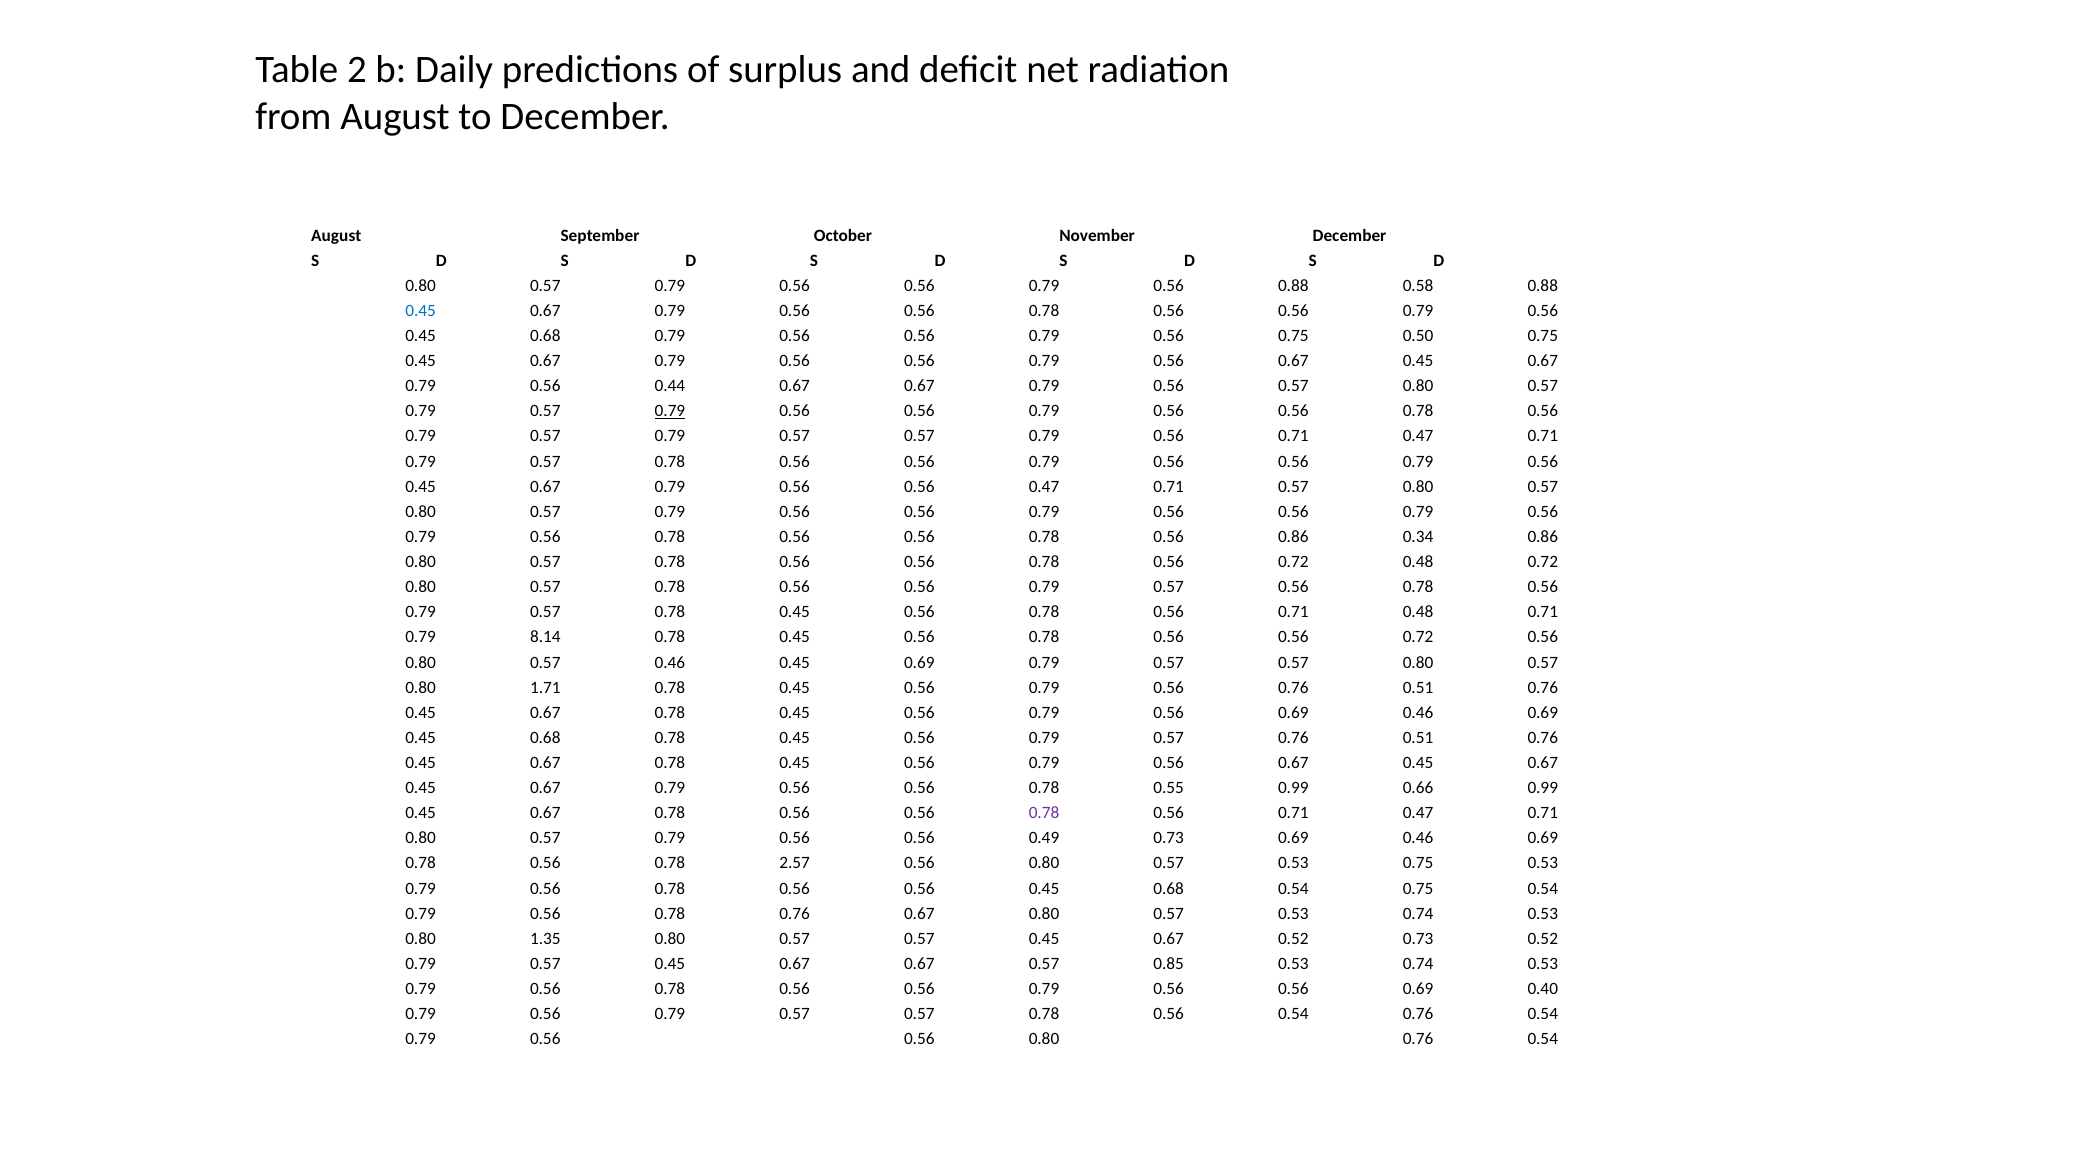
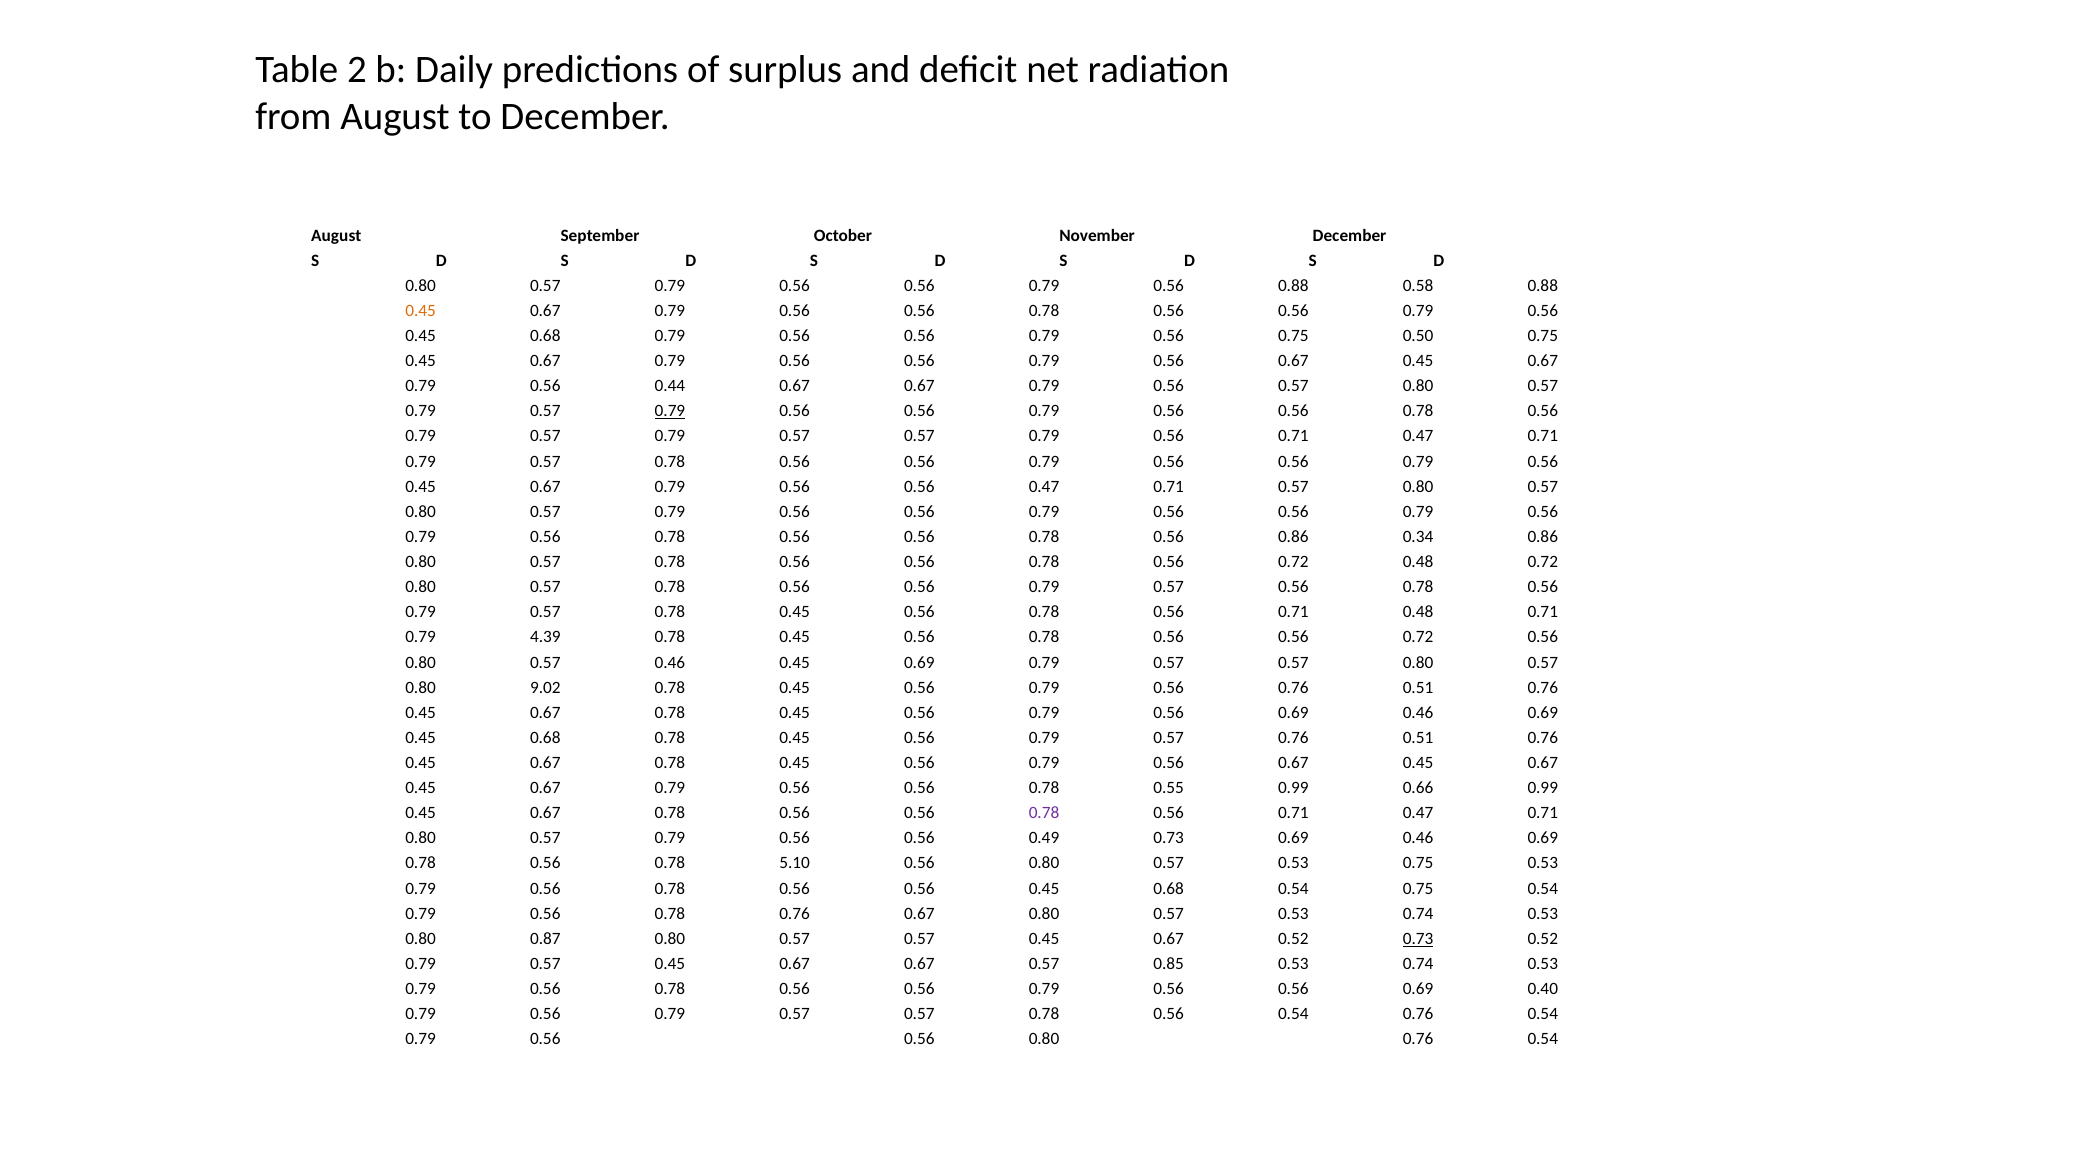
0.45 colour: blue -> orange (421, 311)
8.14: 8.14 -> 4.39 (545, 637)
1.71: 1.71 -> 9.02 (545, 688)
2.57: 2.57 -> 5.10 (795, 863)
1.35: 1.35 -> 0.87 (545, 939)
0.73 underline: none -> present (1418, 939)
